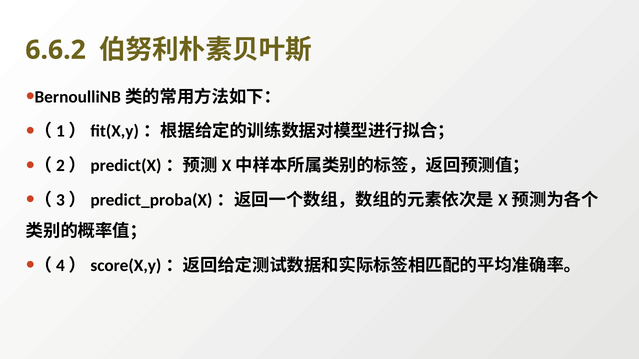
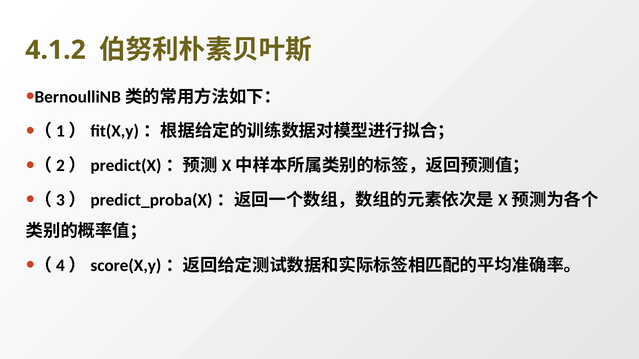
6.6.2: 6.6.2 -> 4.1.2 (56, 50)
